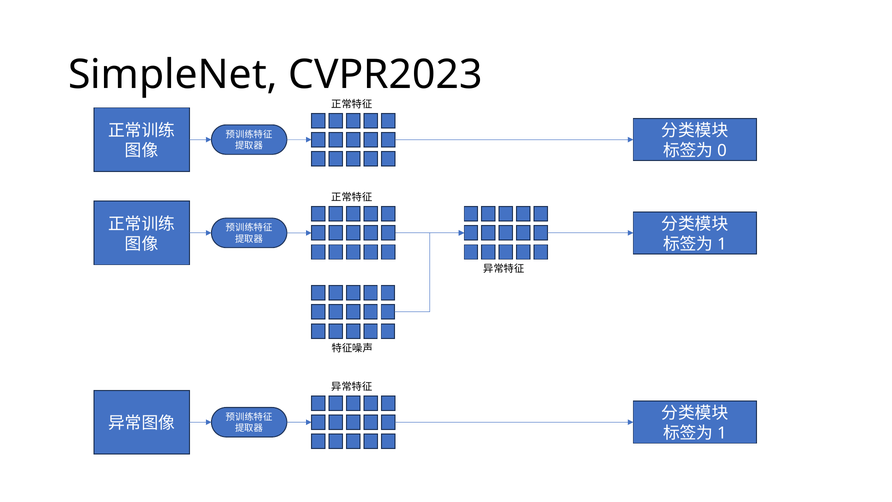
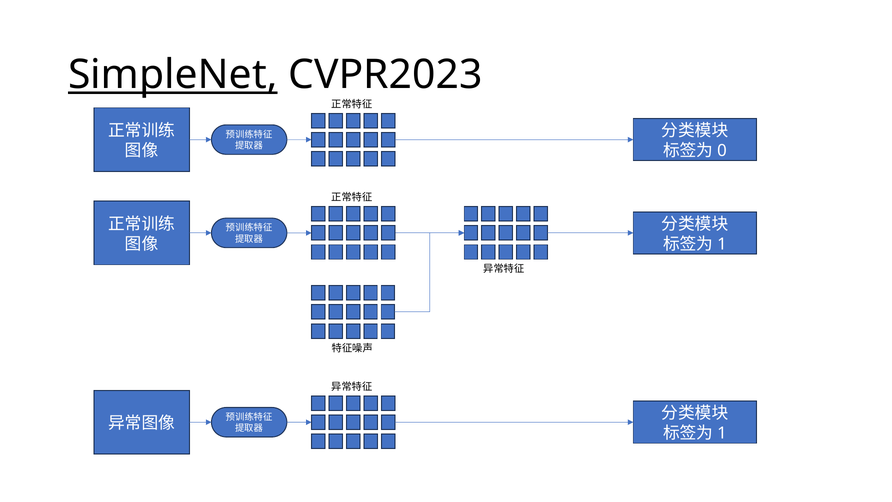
SimpleNet underline: none -> present (173, 75)
